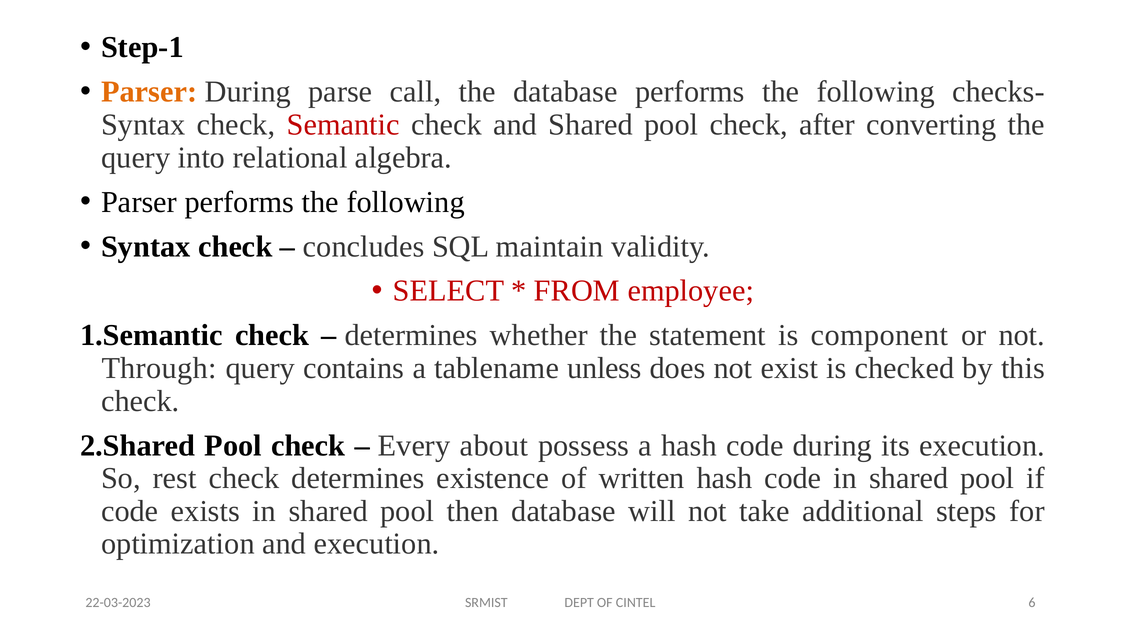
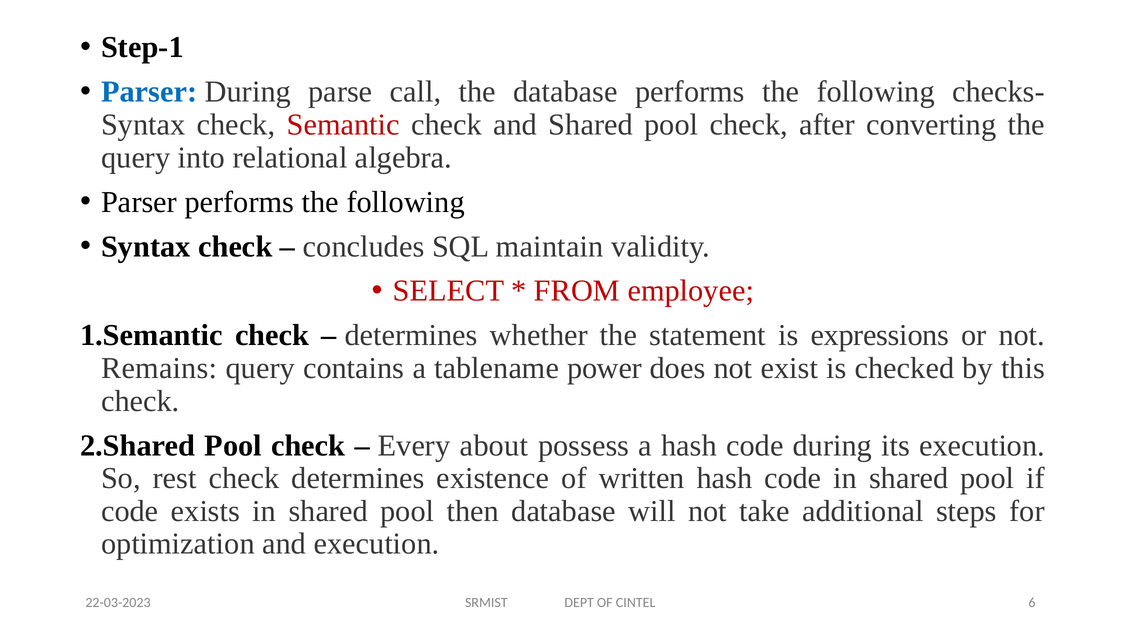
Parser colour: orange -> blue (149, 92)
component: component -> expressions (880, 335)
Through: Through -> Remains (159, 368)
unless: unless -> power (605, 368)
